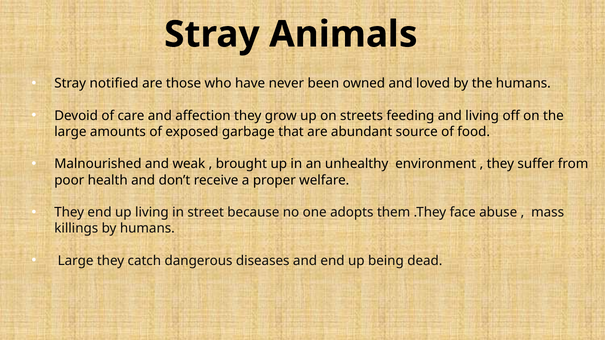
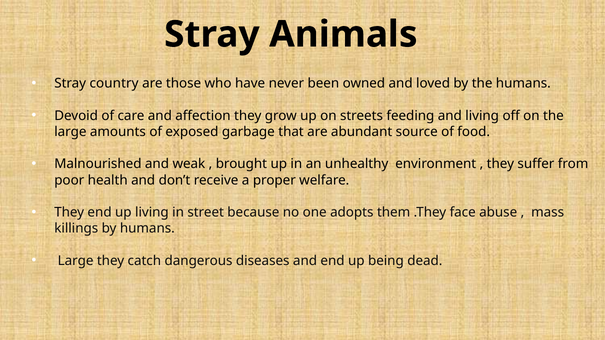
notified: notified -> country (114, 84)
